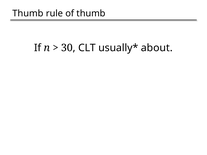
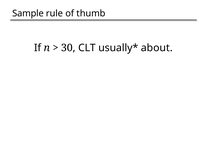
Thumb: Thumb -> Sample (28, 13)
